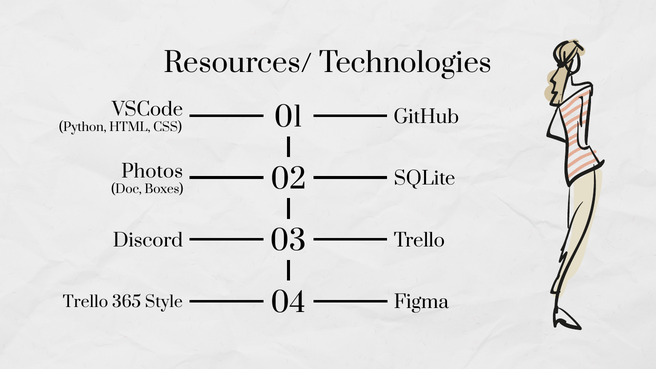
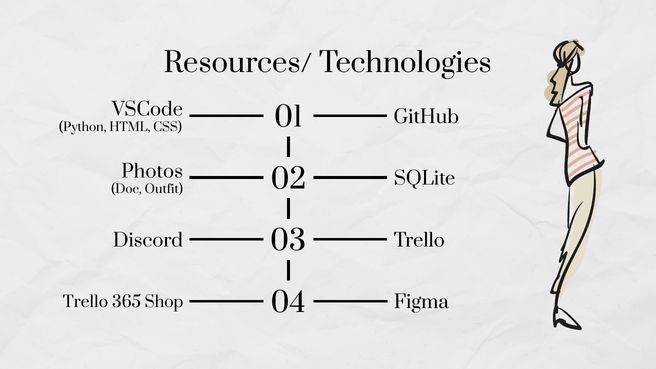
Boxes: Boxes -> Outfit (164, 189)
Style: Style -> Shop (164, 302)
